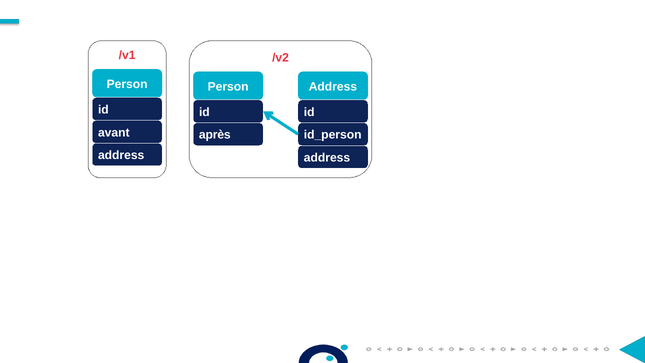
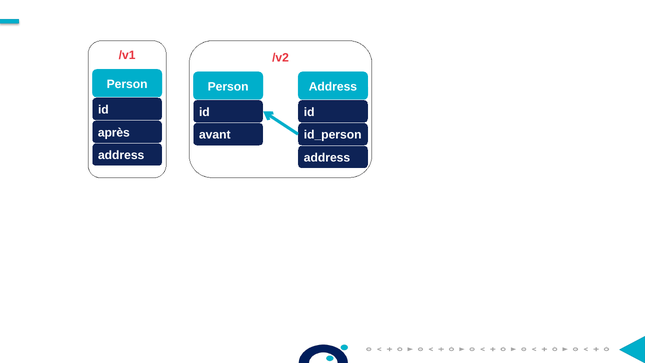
avant: avant -> après (114, 132)
après: après -> avant (215, 135)
